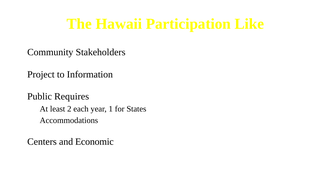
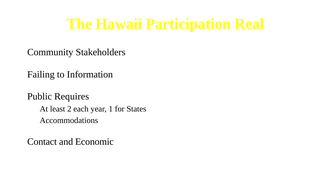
Like: Like -> Real (249, 24)
Project: Project -> Failing (41, 74)
Centers: Centers -> Contact (42, 142)
